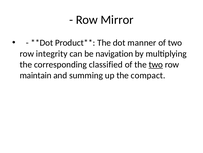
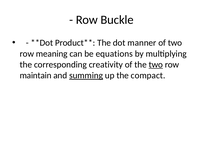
Mirror: Mirror -> Buckle (117, 20)
integrity: integrity -> meaning (52, 53)
navigation: navigation -> equations (114, 53)
classified: classified -> creativity (106, 64)
summing underline: none -> present (86, 75)
